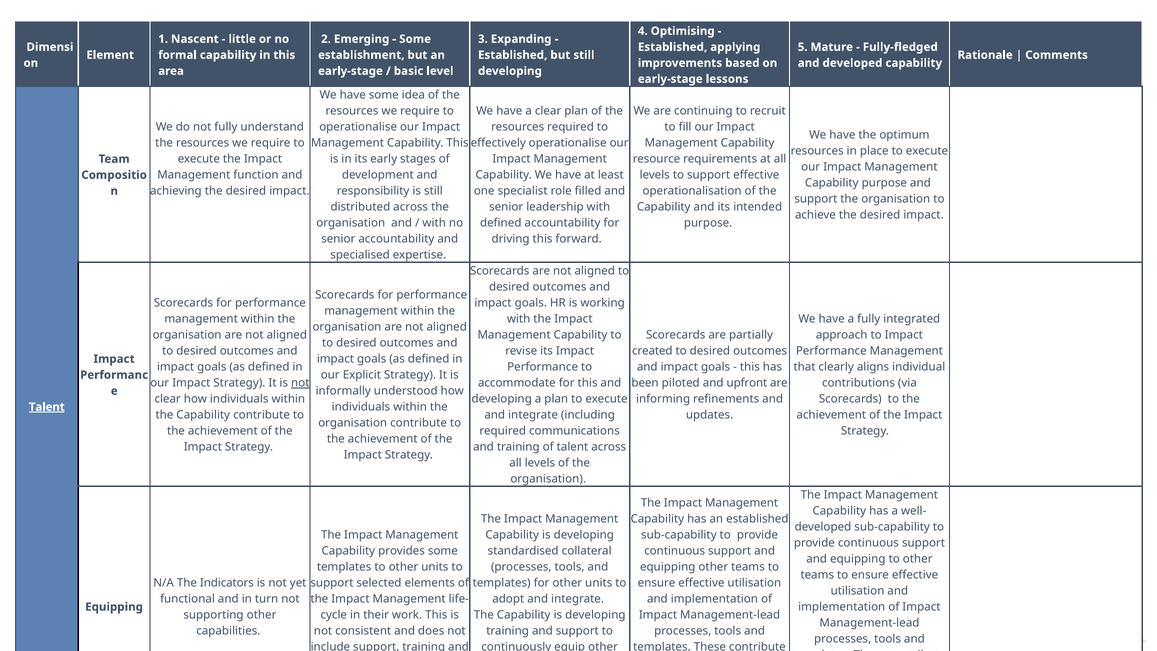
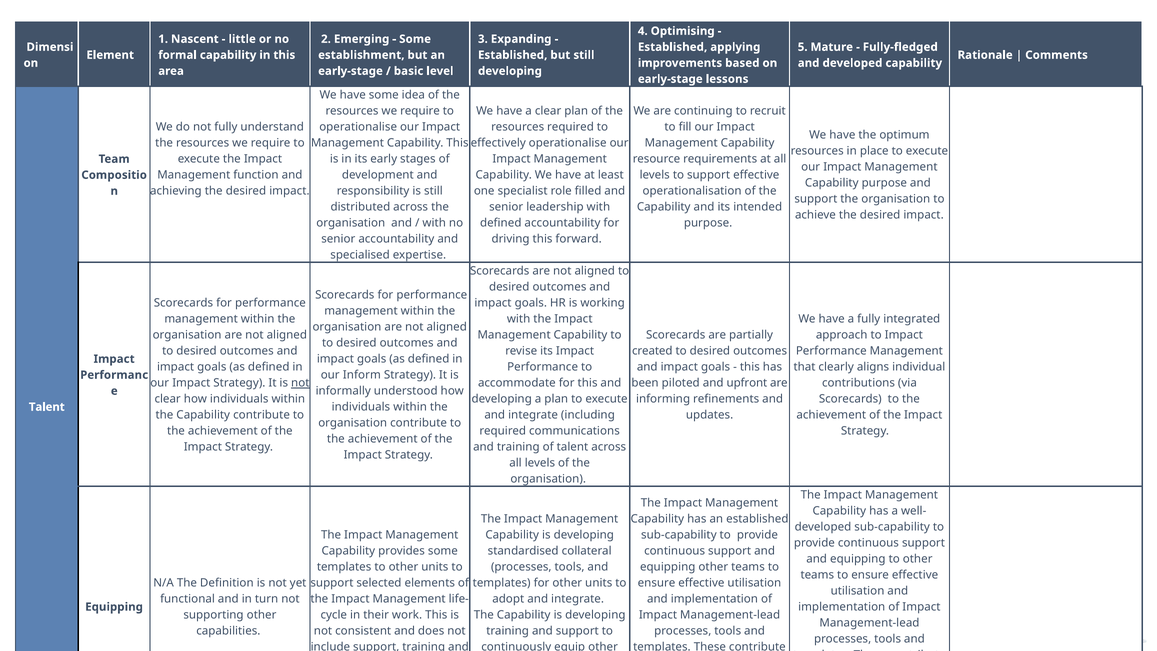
Explicit: Explicit -> Inform (362, 375)
Talent underline: present -> none (47, 407)
Indicators: Indicators -> Definition (227, 583)
